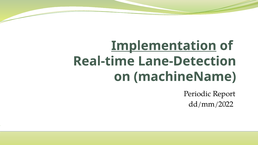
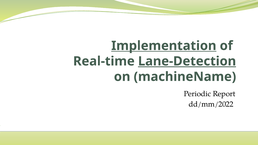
Lane-Detection underline: none -> present (187, 61)
